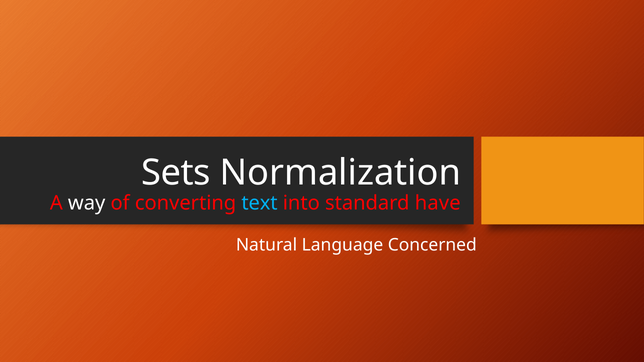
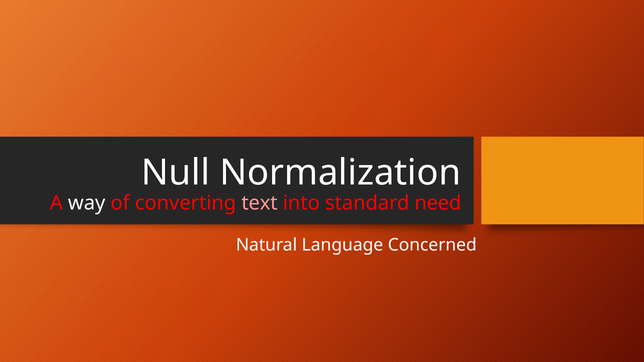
Sets: Sets -> Null (176, 173)
text colour: light blue -> pink (260, 204)
have: have -> need (438, 204)
